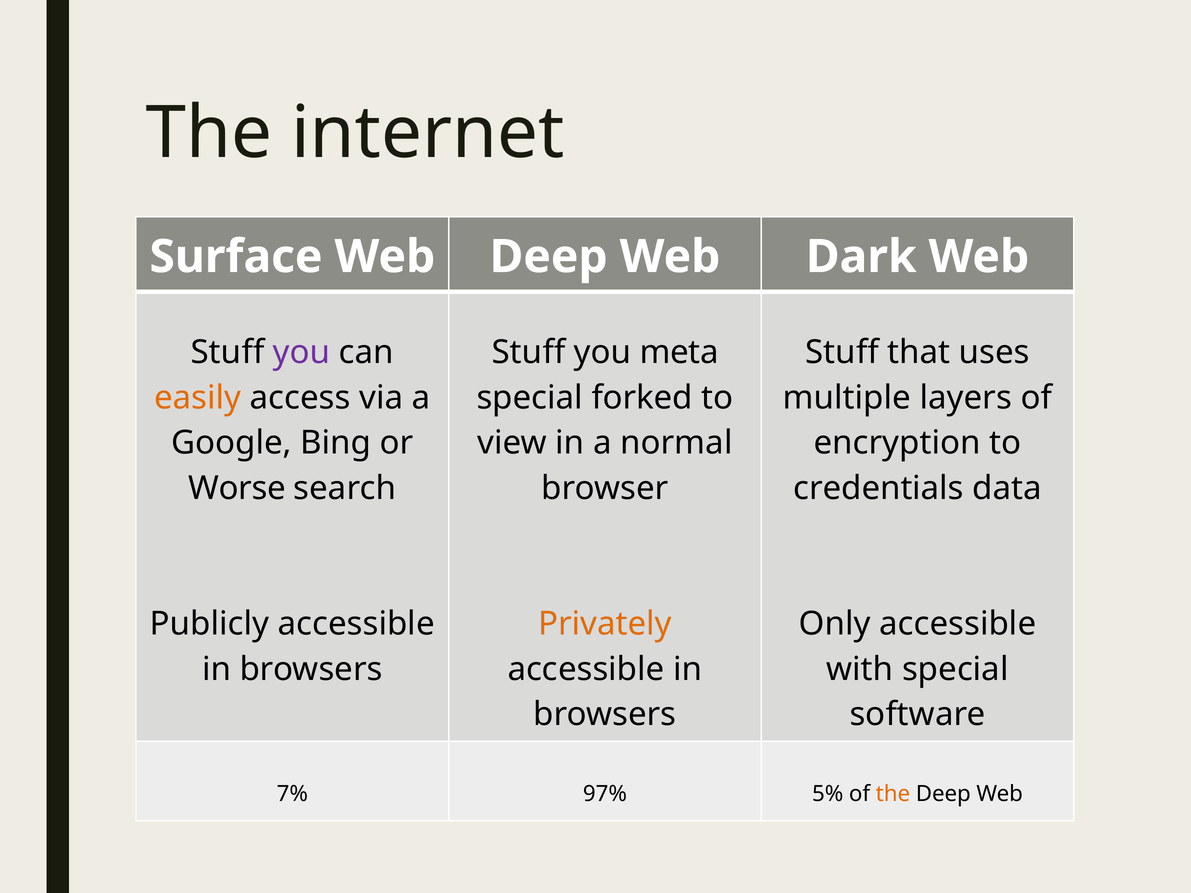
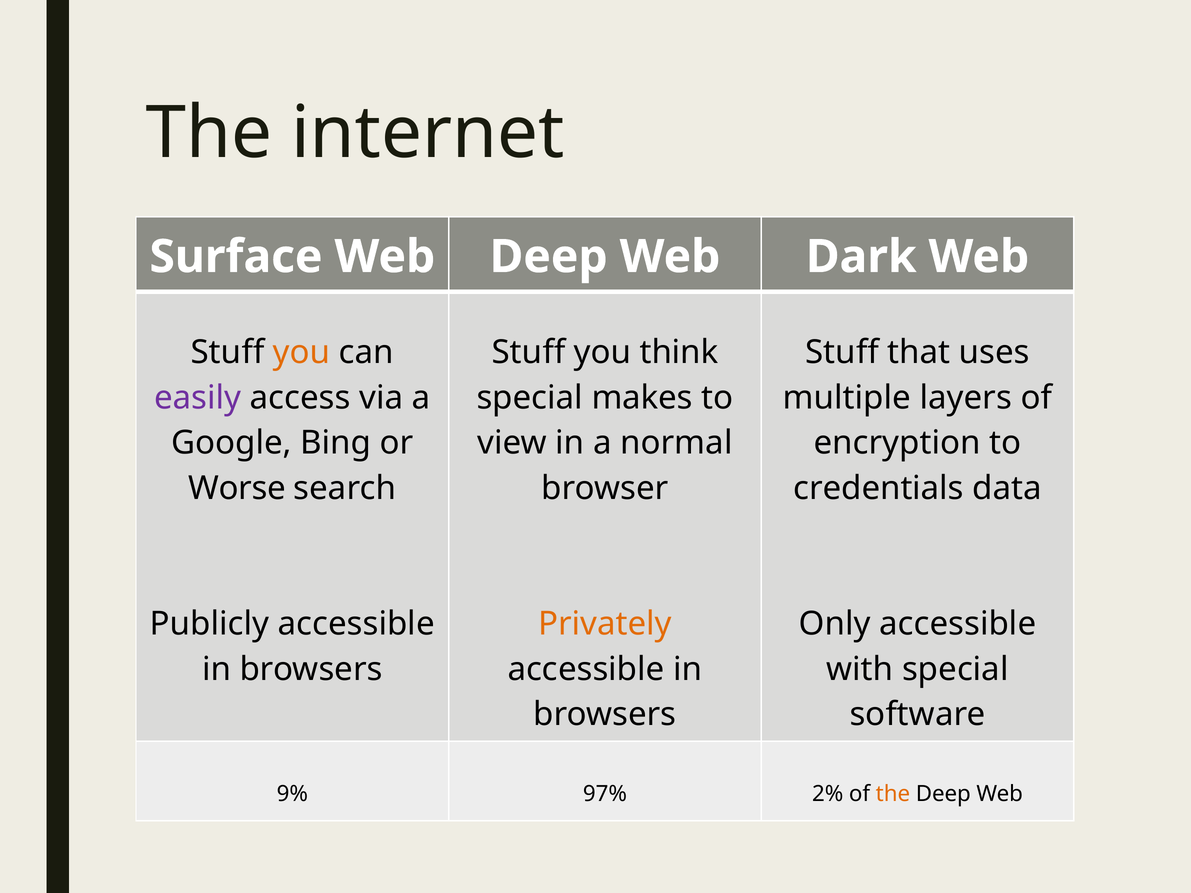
you colour: purple -> orange (301, 353)
meta: meta -> think (679, 353)
easily colour: orange -> purple (198, 398)
forked: forked -> makes (642, 398)
7%: 7% -> 9% (292, 794)
5%: 5% -> 2% (828, 794)
